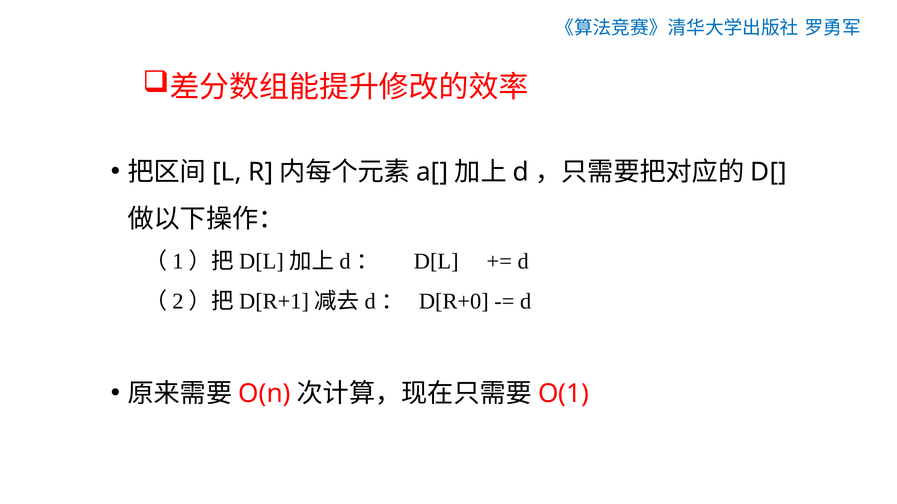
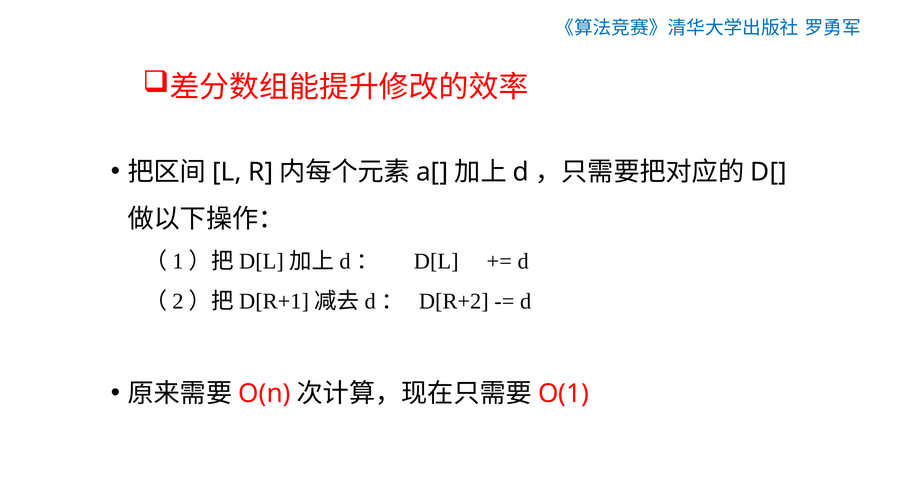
D[R+0: D[R+0 -> D[R+2 (454, 302)
